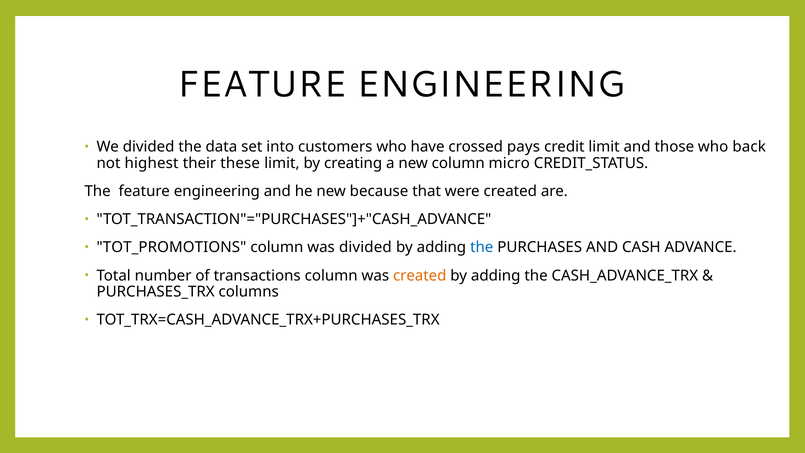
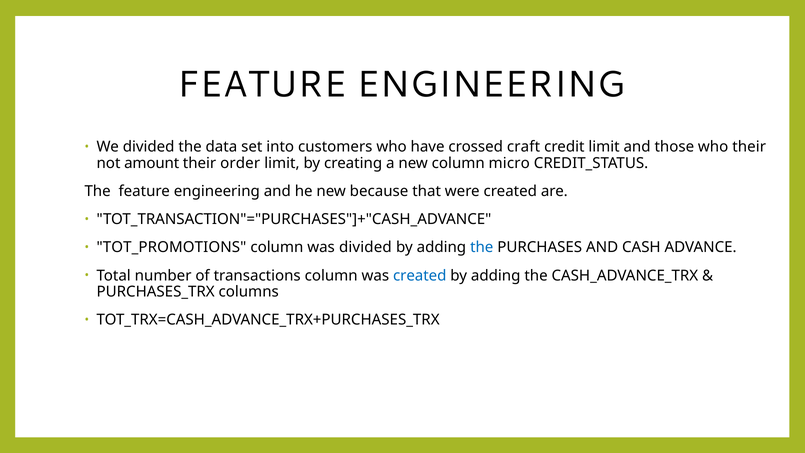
pays: pays -> craft (523, 147)
who back: back -> their (749, 147)
highest: highest -> amount (152, 163)
these: these -> order (240, 163)
created colour: orange -> blue (420, 275)
